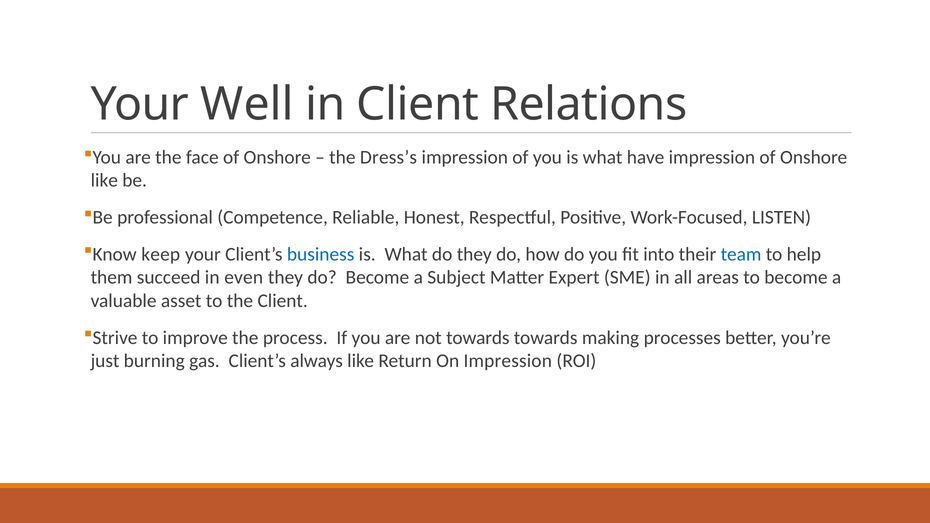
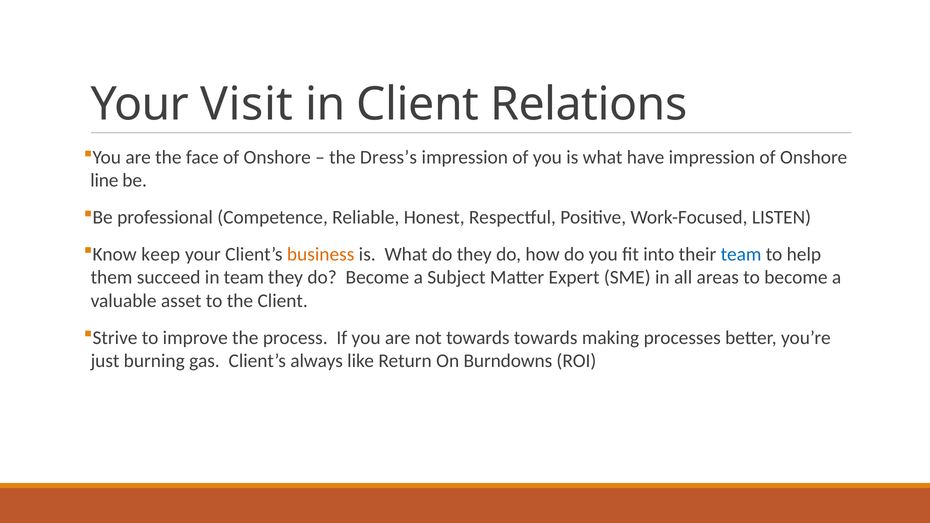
Well: Well -> Visit (247, 104)
like: like -> line (104, 181)
business colour: blue -> orange (321, 254)
in even: even -> team (244, 278)
On Impression: Impression -> Burndowns (508, 361)
